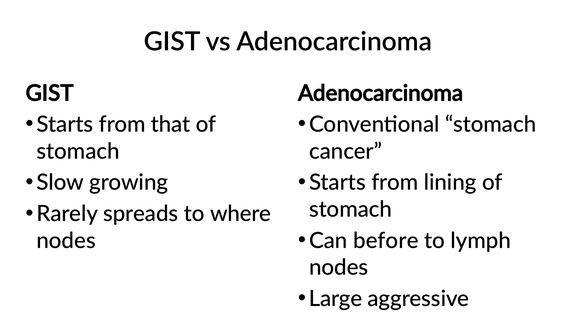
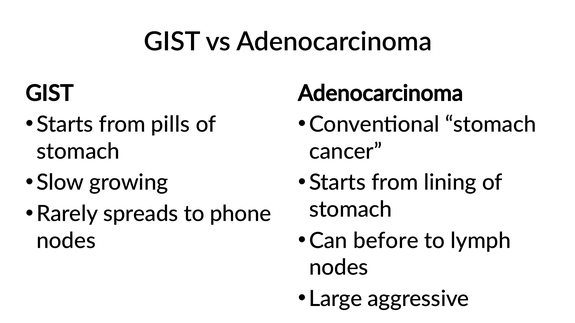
that: that -> pills (170, 125)
where: where -> phone (241, 214)
